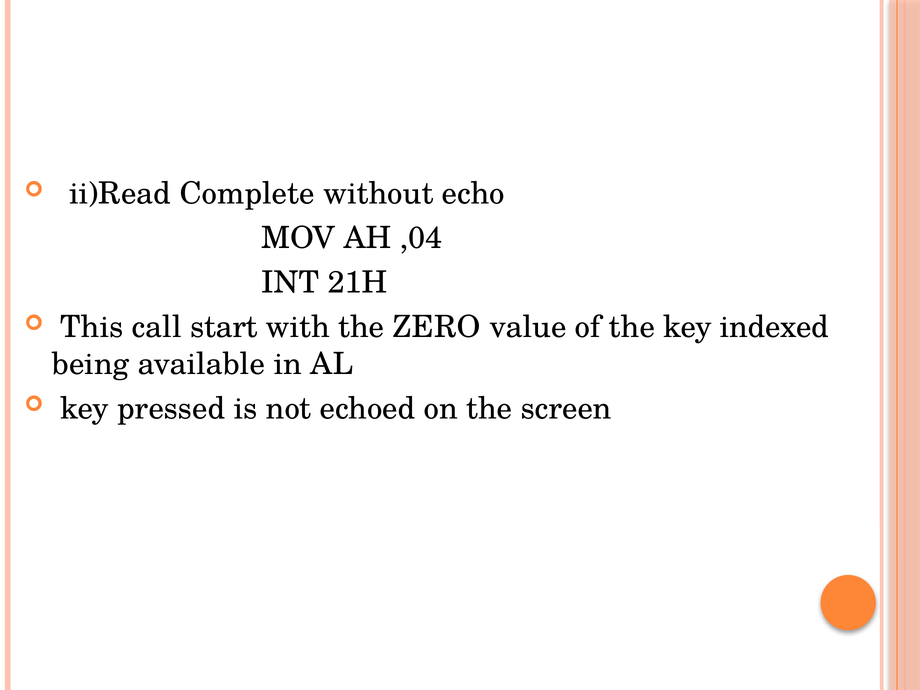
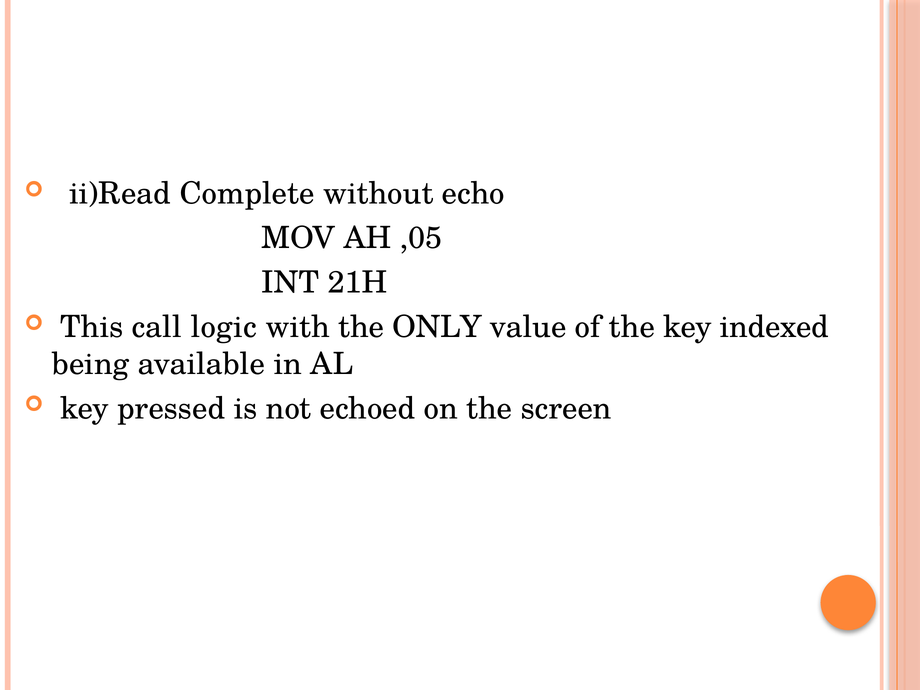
,04: ,04 -> ,05 (421, 238)
start: start -> logic (224, 327)
ZERO: ZERO -> ONLY (437, 327)
